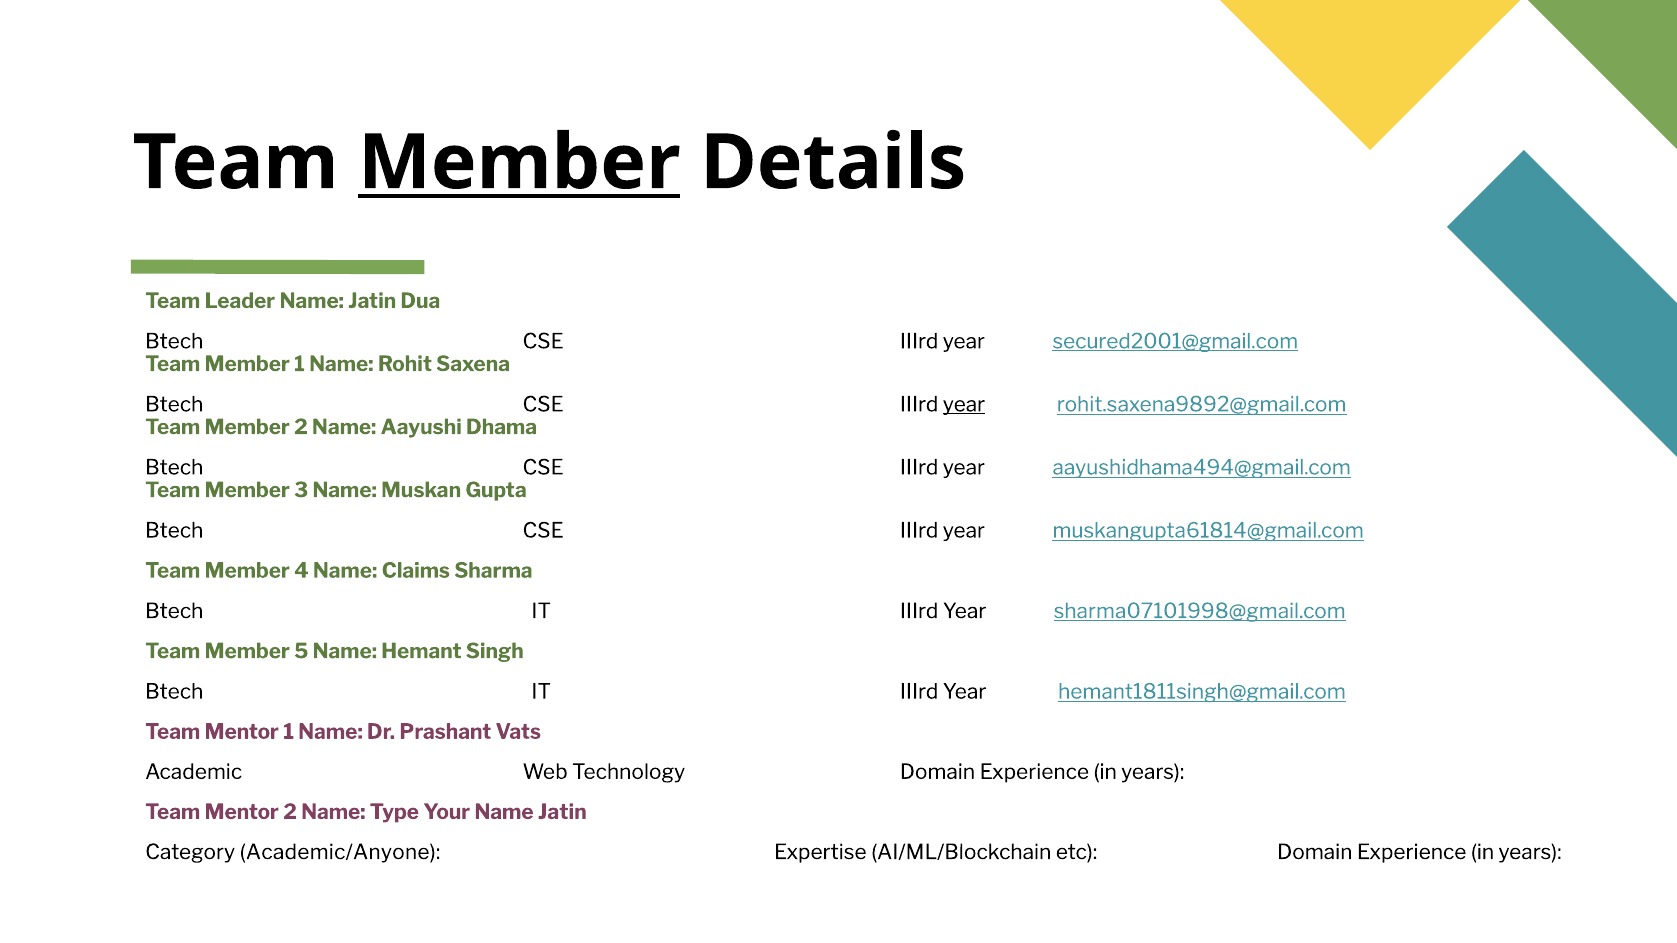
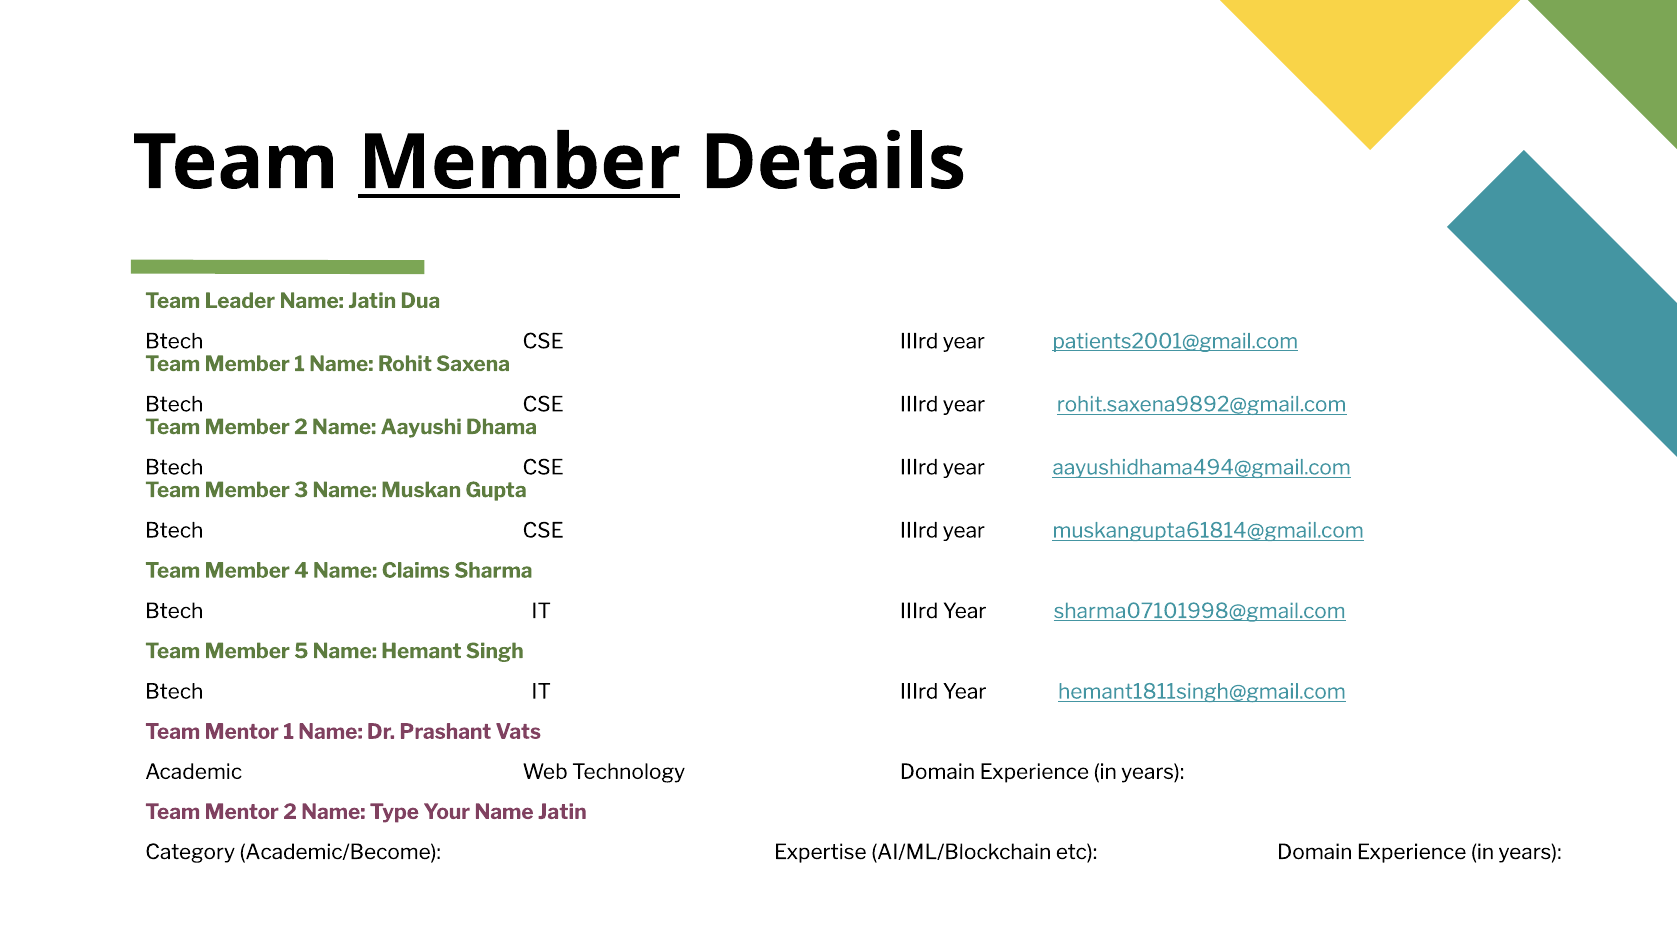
secured2001@gmail.com: secured2001@gmail.com -> patients2001@gmail.com (1175, 342)
year underline: present -> none (964, 405)
Academic/Anyone: Academic/Anyone -> Academic/Become (340, 852)
